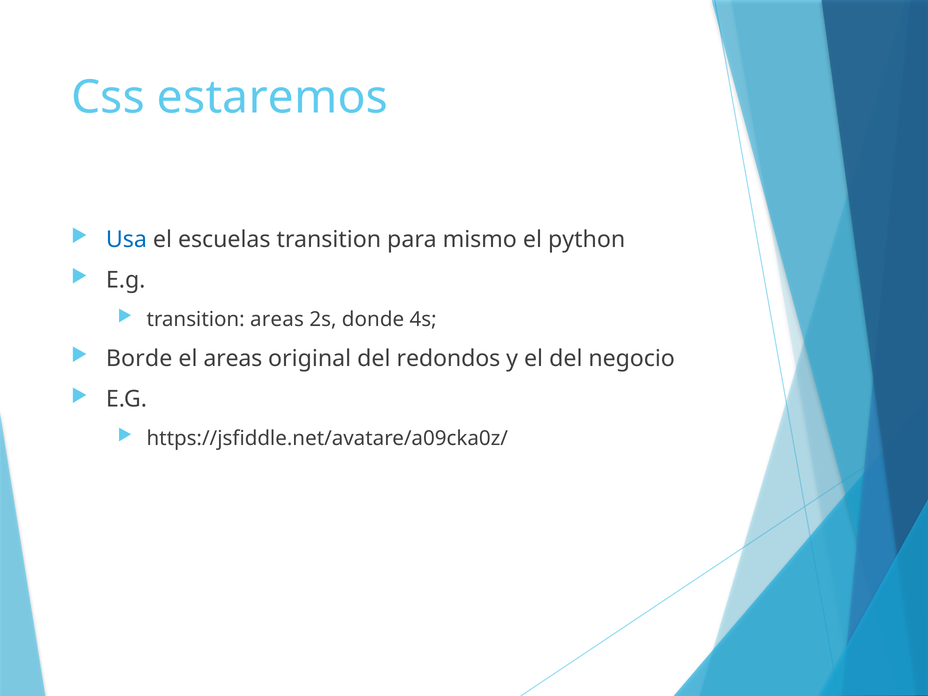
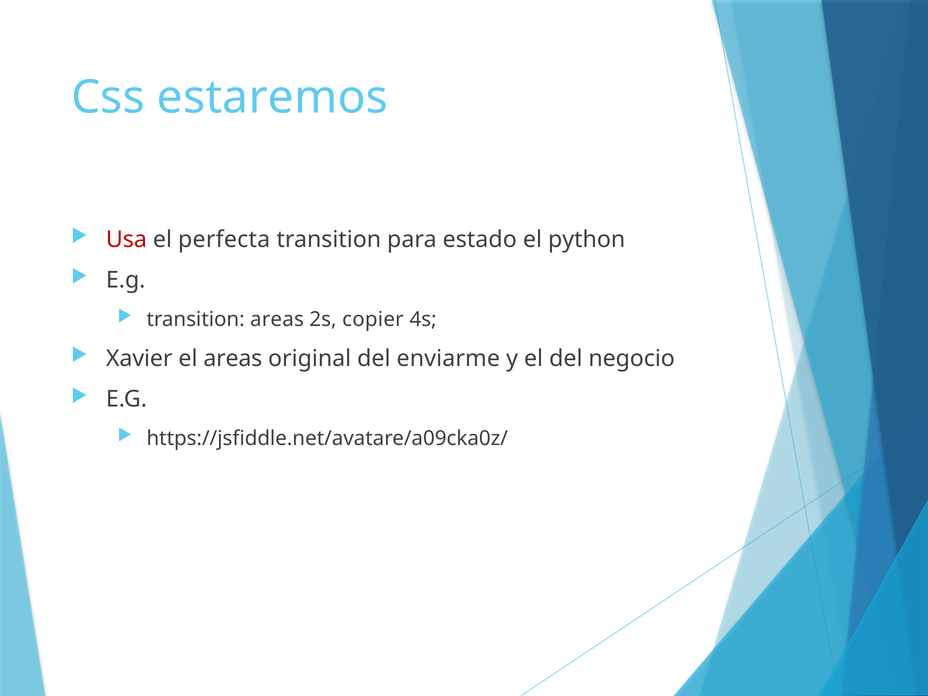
Usa colour: blue -> red (126, 239)
escuelas: escuelas -> perfecta (224, 239)
mismo: mismo -> estado (480, 239)
donde: donde -> copier (373, 319)
Borde: Borde -> Xavier (139, 359)
redondos: redondos -> enviarme (448, 359)
